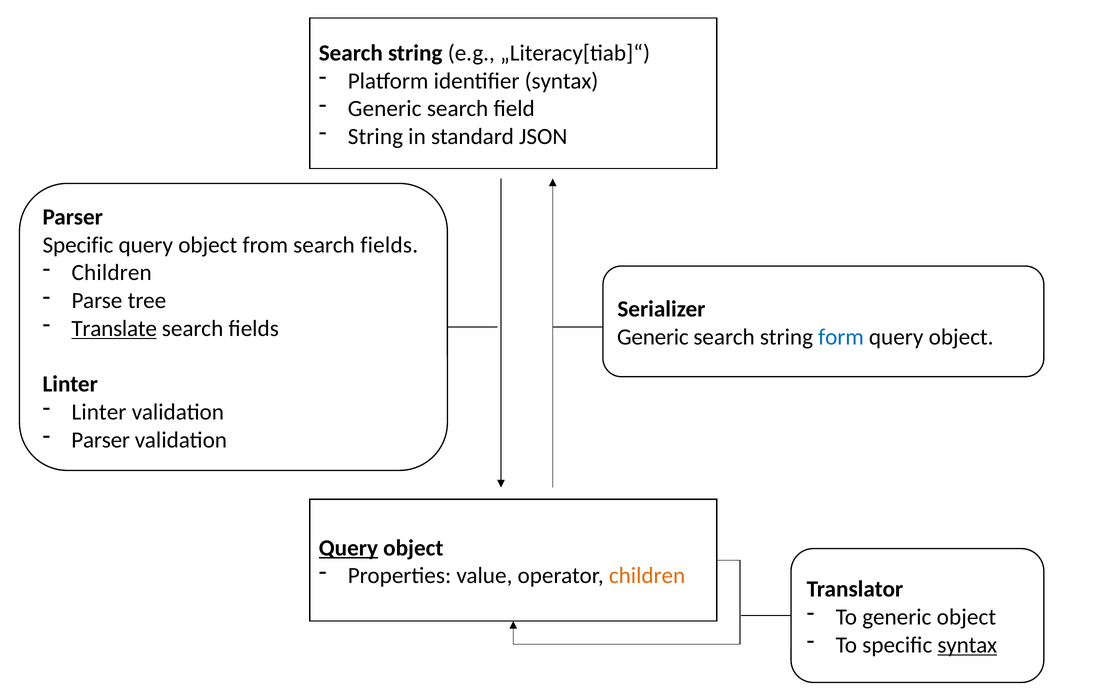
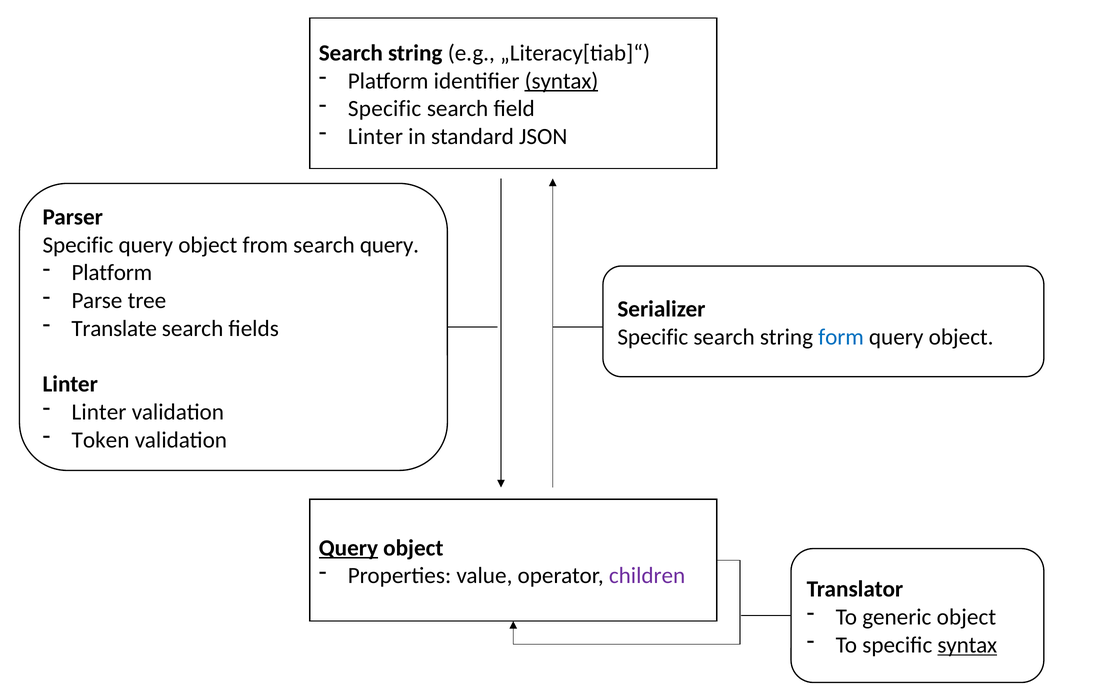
syntax underline: none -> present (562, 81)
Generic: Generic -> Specific (385, 109)
String: String -> Linter (375, 137)
from search fields: fields -> query (389, 245)
Children: Children -> Platform (112, 273)
Translate underline: present -> none (114, 328)
Generic: Generic -> Specific (653, 337)
Parser: Parser -> Token (101, 440)
children colour: orange -> purple (647, 576)
